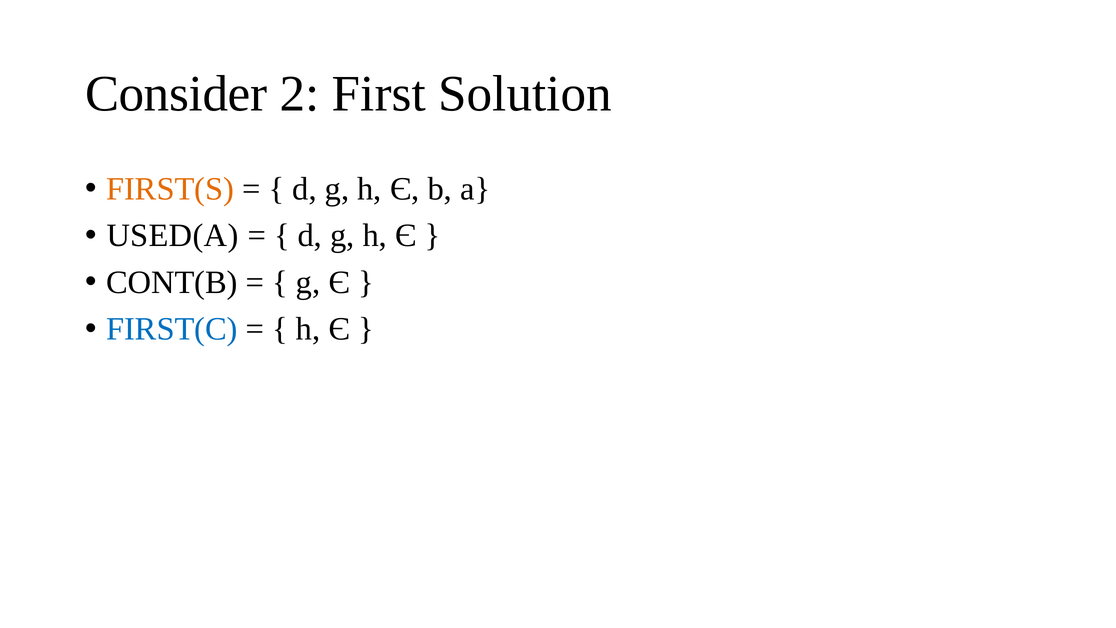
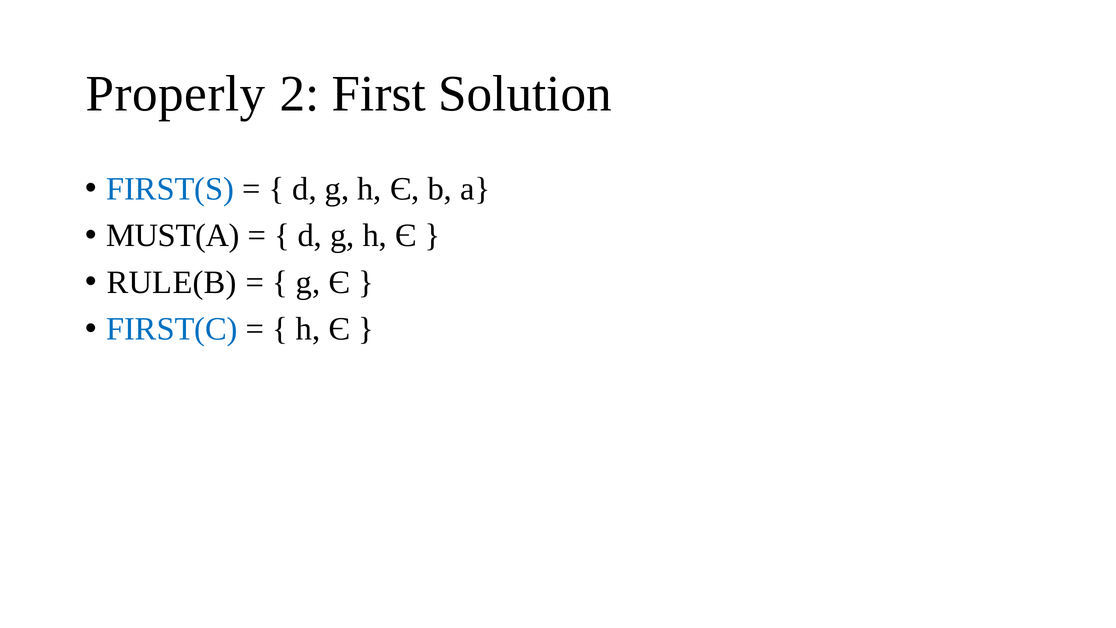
Consider: Consider -> Properly (176, 94)
FIRST(S colour: orange -> blue (170, 189)
USED(A: USED(A -> MUST(A (173, 235)
CONT(B: CONT(B -> RULE(B (172, 282)
